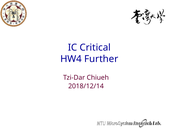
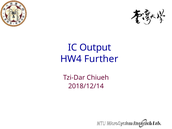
Critical: Critical -> Output (95, 47)
